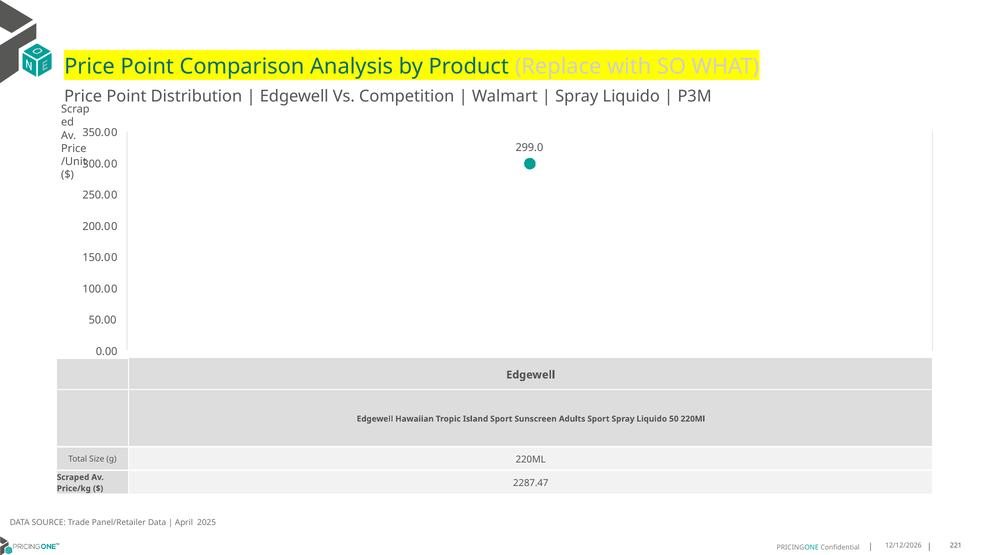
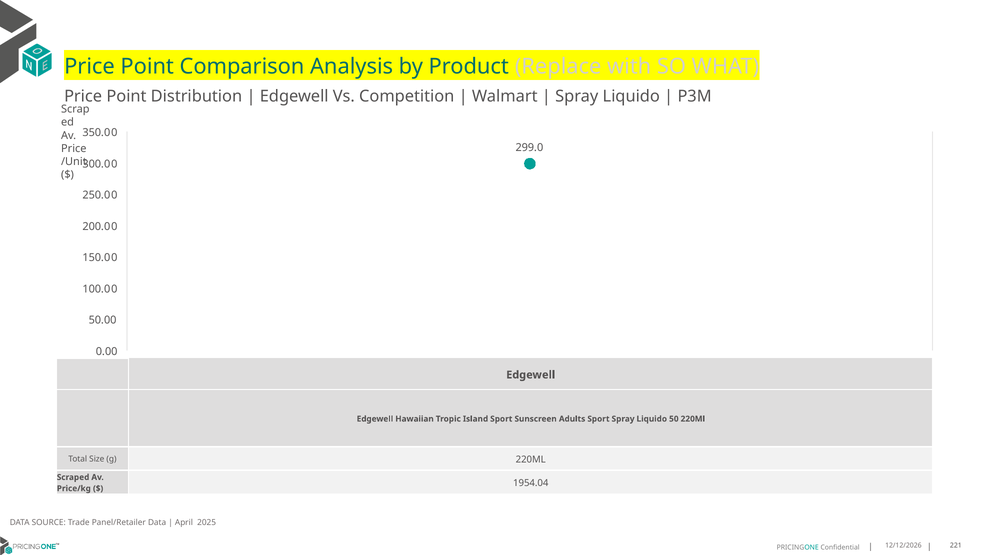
2287.47: 2287.47 -> 1954.04 (531, 483)
